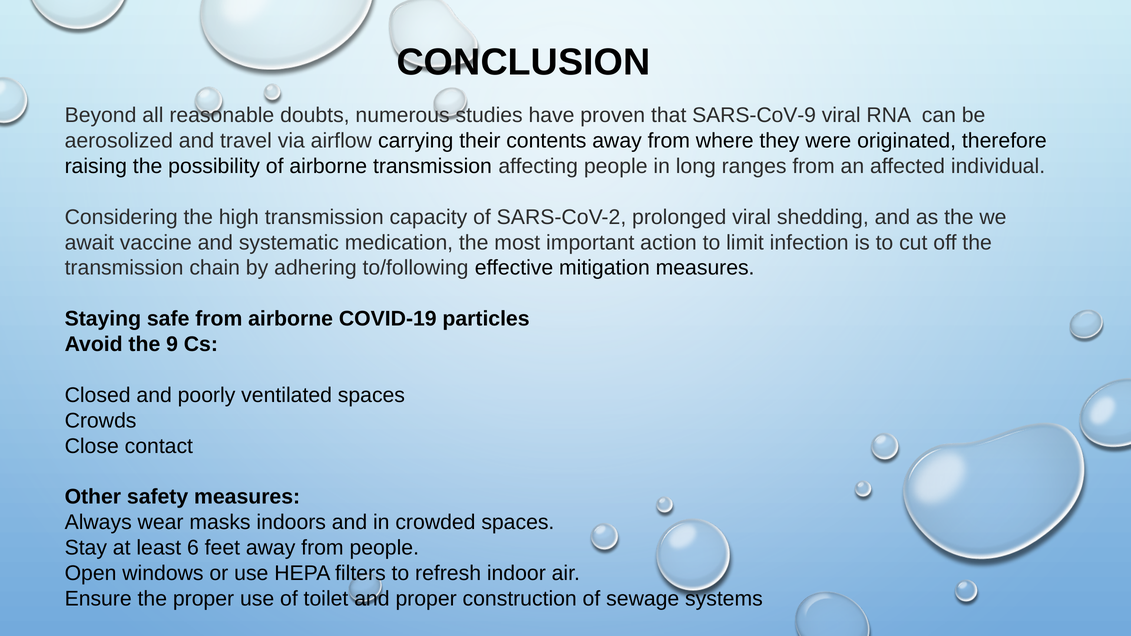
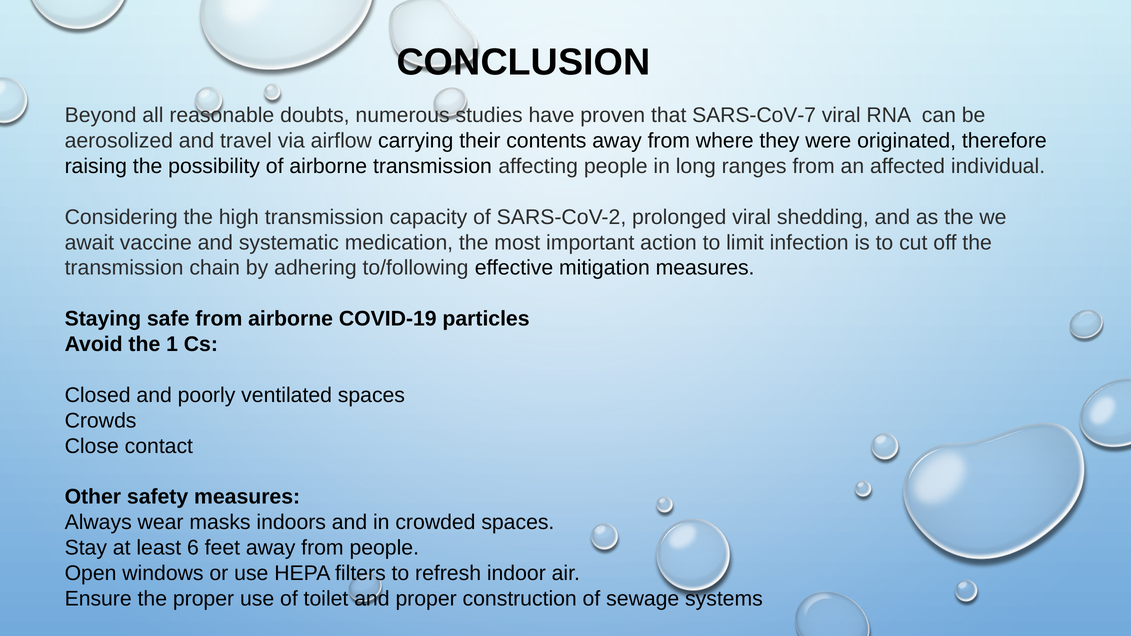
SARS-CoV-9: SARS-CoV-9 -> SARS-CoV-7 (754, 115)
9: 9 -> 1 (172, 344)
